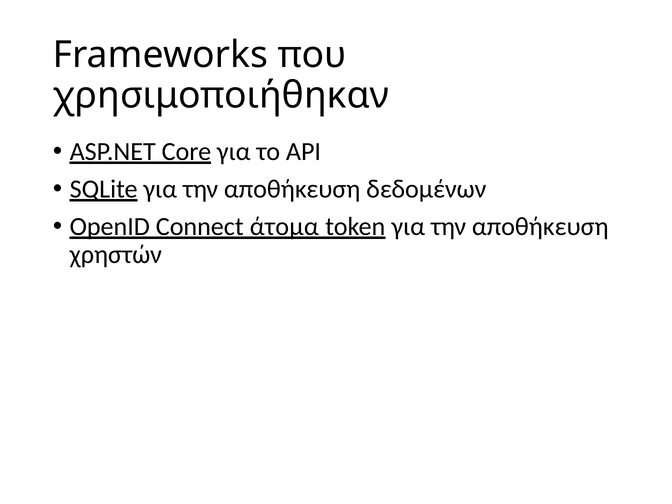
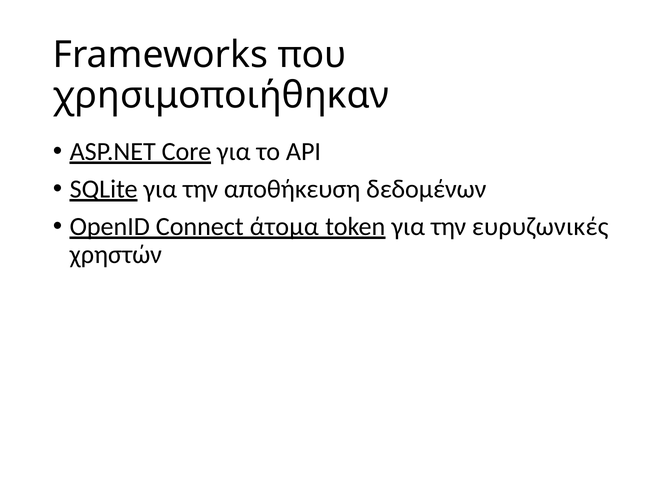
token για την αποθήκευση: αποθήκευση -> ευρυζωνικές (540, 227)
